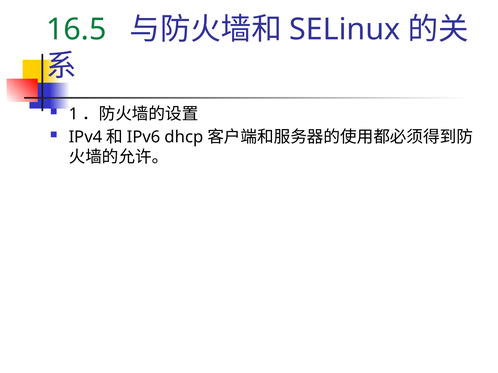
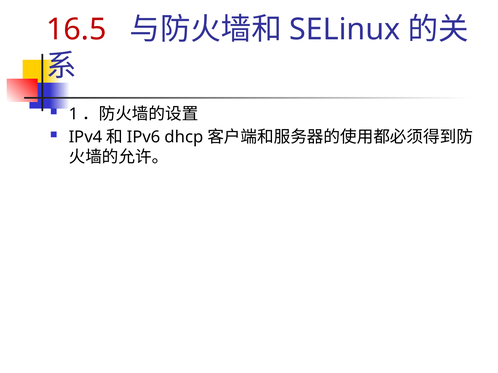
16.5 colour: green -> red (76, 30)
